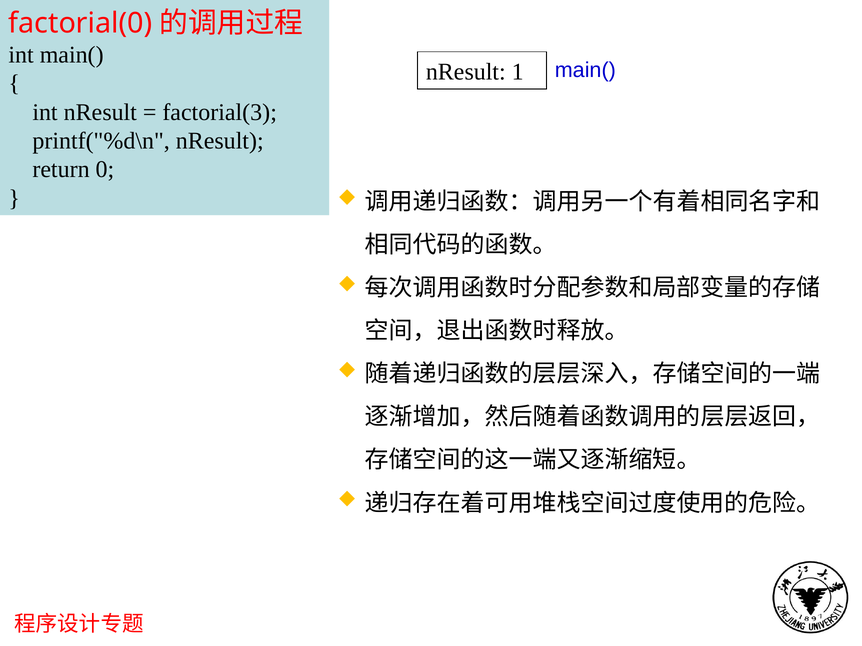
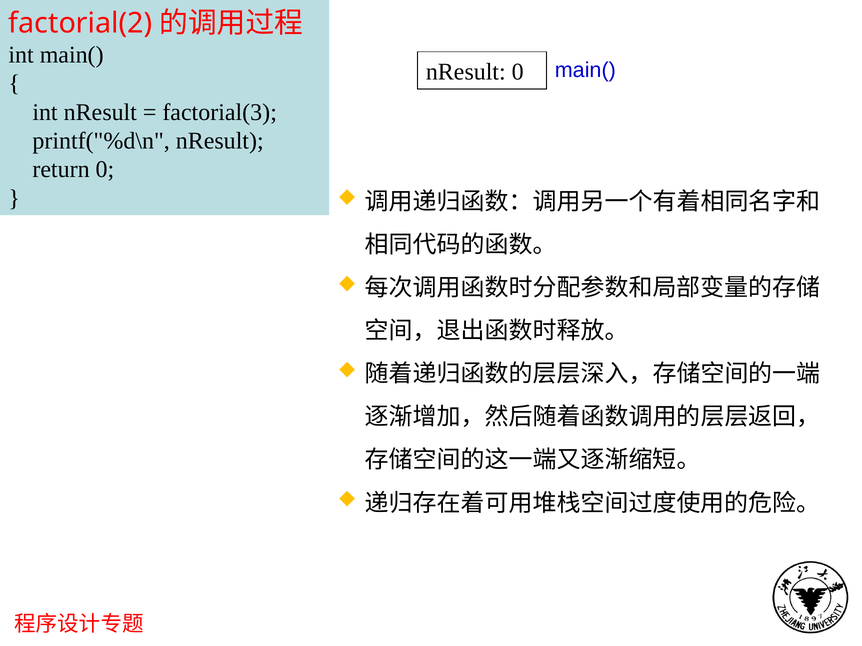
factorial(0: factorial(0 -> factorial(2 (80, 23)
nResult 1: 1 -> 0 (518, 72)
